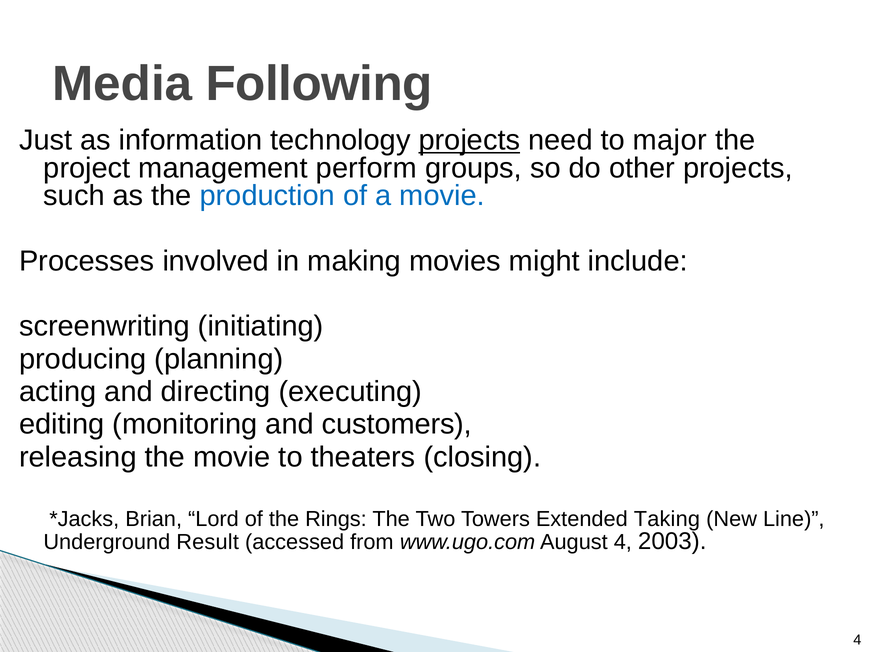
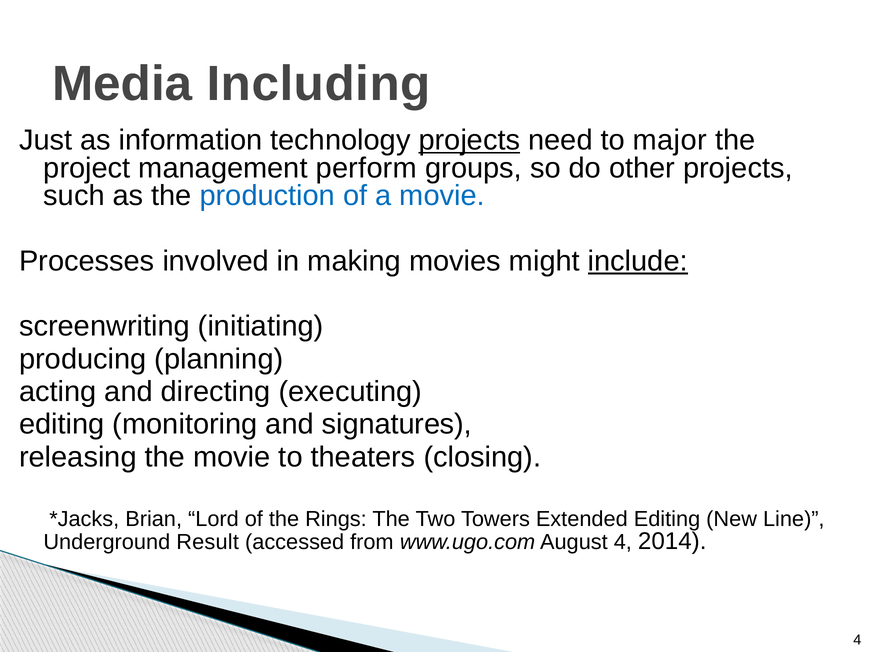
Following: Following -> Including (319, 84)
include underline: none -> present (638, 261)
customers: customers -> signatures (397, 425)
Extended Taking: Taking -> Editing (667, 520)
2003: 2003 -> 2014 (672, 541)
